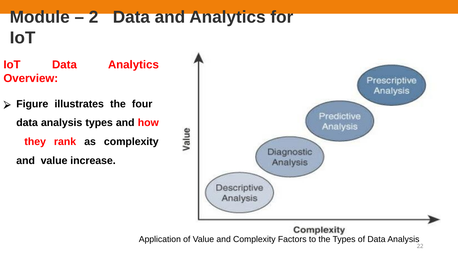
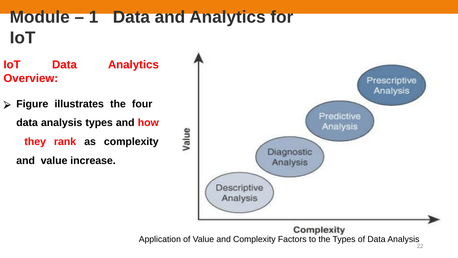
2: 2 -> 1 (94, 17)
